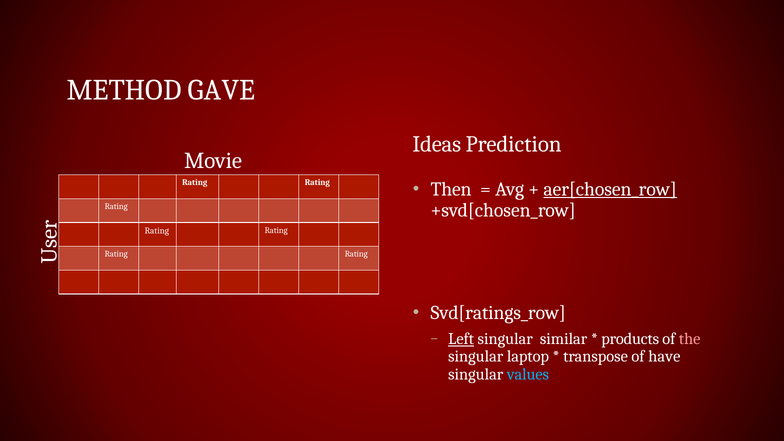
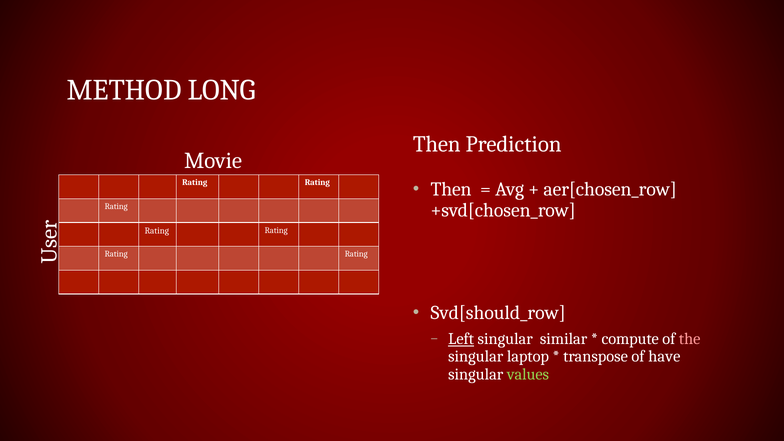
GAVE: GAVE -> LONG (222, 90)
Ideas: Ideas -> Then (437, 144)
aer[chosen_row underline: present -> none (610, 189)
Svd[ratings_row: Svd[ratings_row -> Svd[should_row (498, 313)
products: products -> compute (630, 339)
values colour: light blue -> light green (528, 374)
